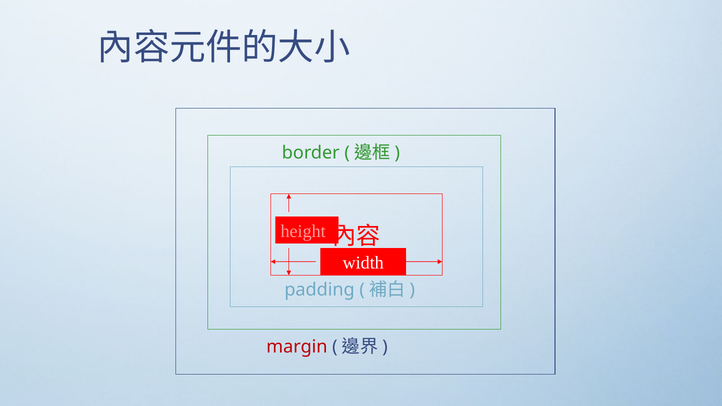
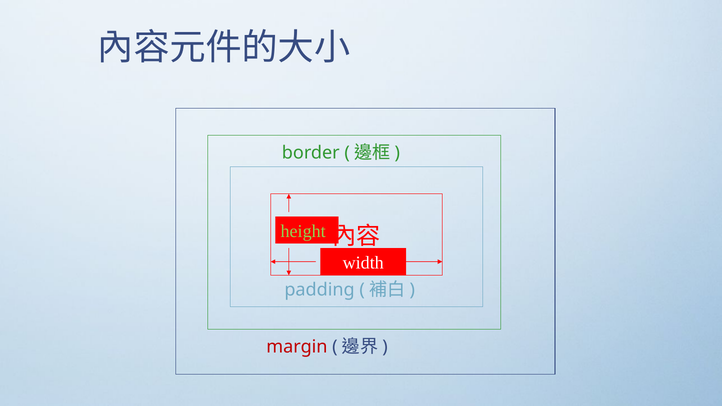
height colour: pink -> light green (303, 231)
